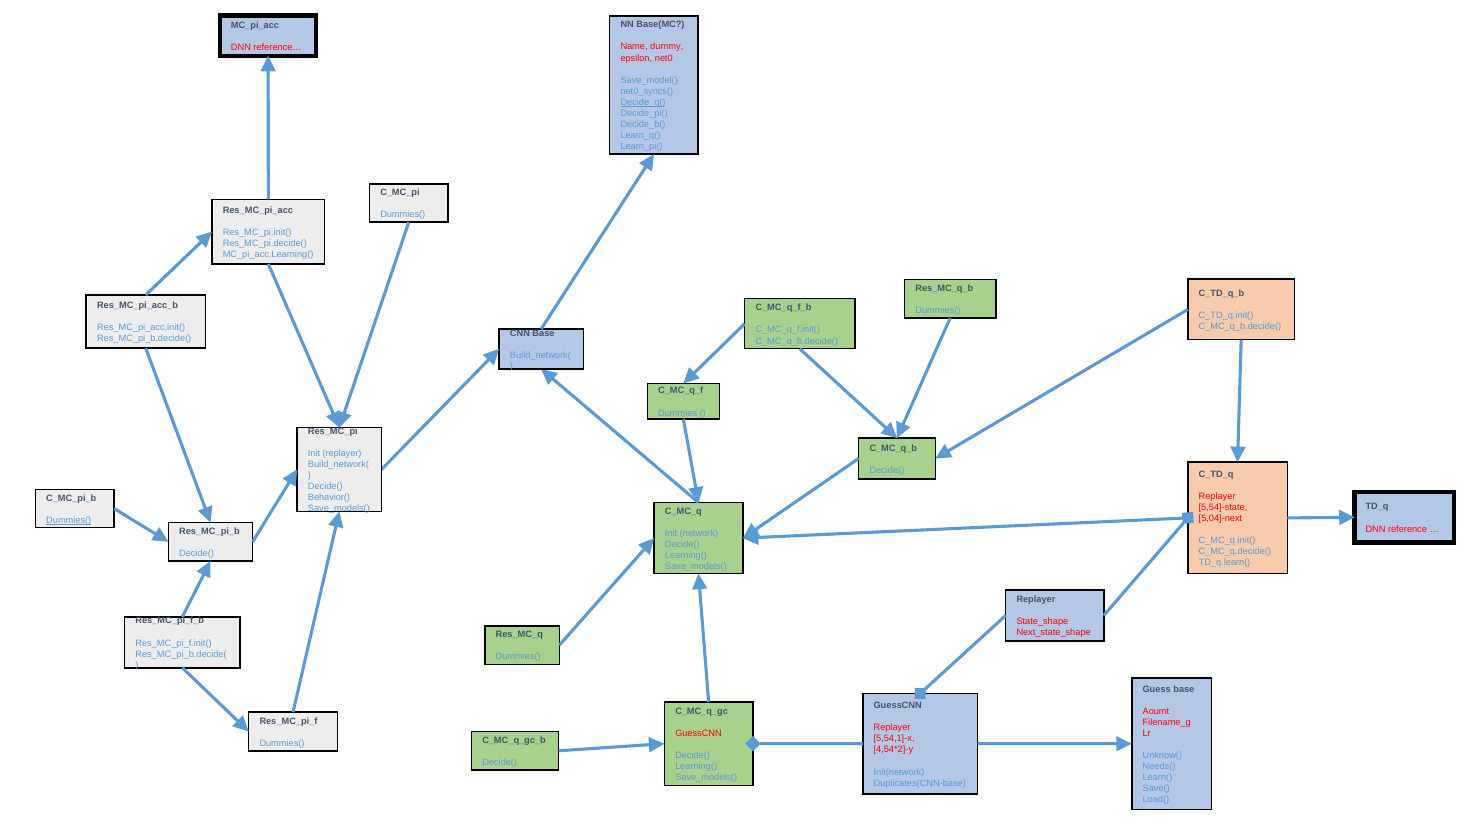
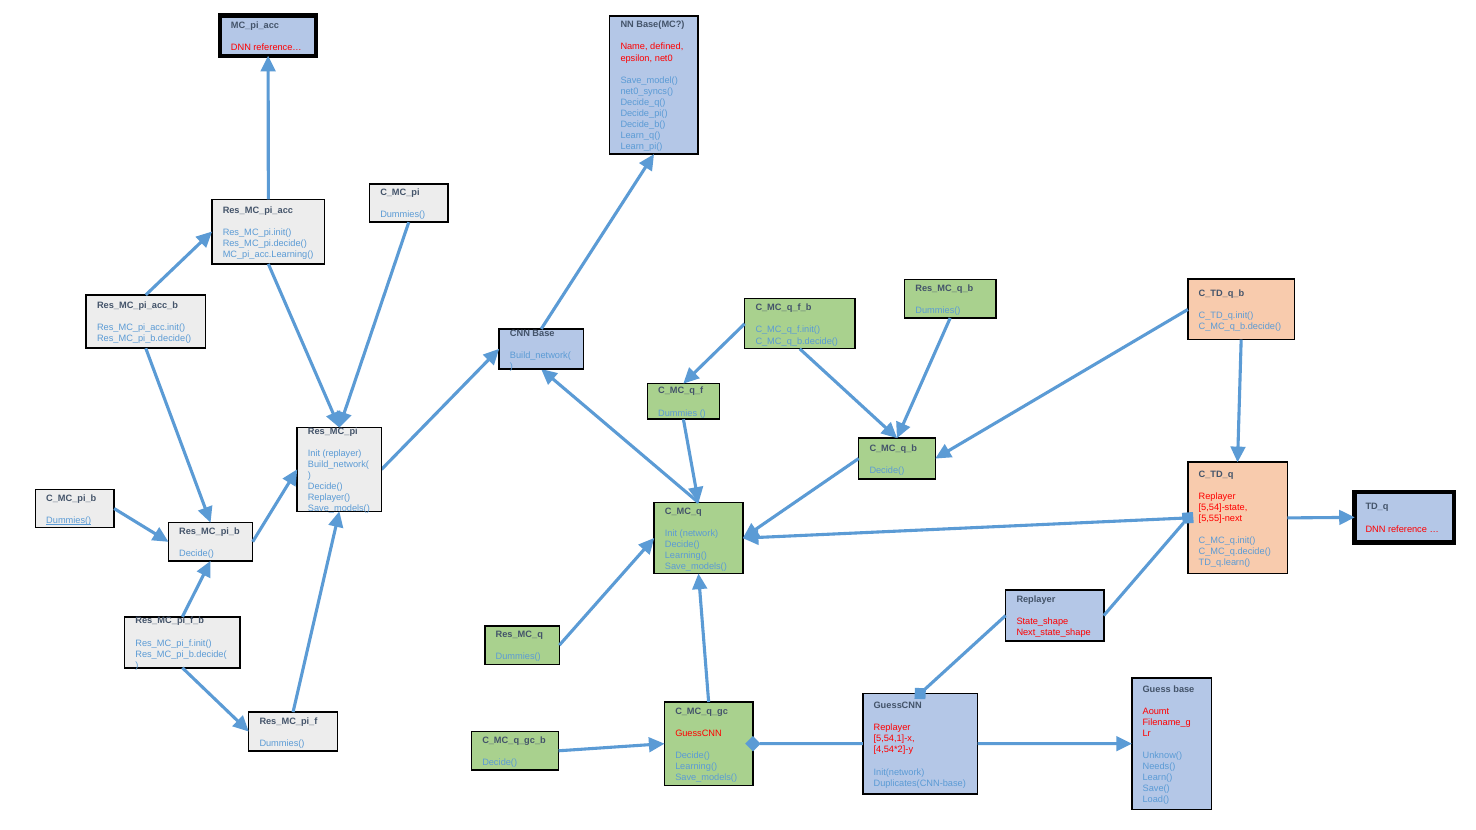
dummy: dummy -> defined (667, 47)
Decide_q( underline: present -> none (643, 102)
Behavior(: Behavior( -> Replayer( (329, 498)
5,04]-next: 5,04]-next -> 5,55]-next (1220, 519)
